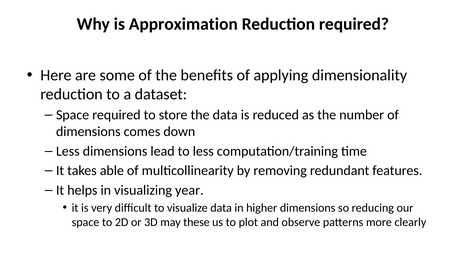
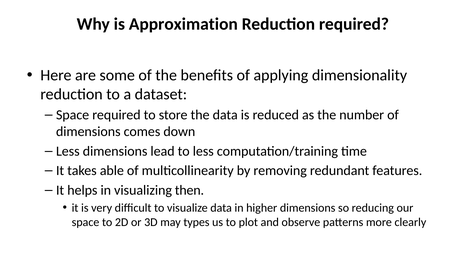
year: year -> then (189, 190)
these: these -> types (196, 222)
